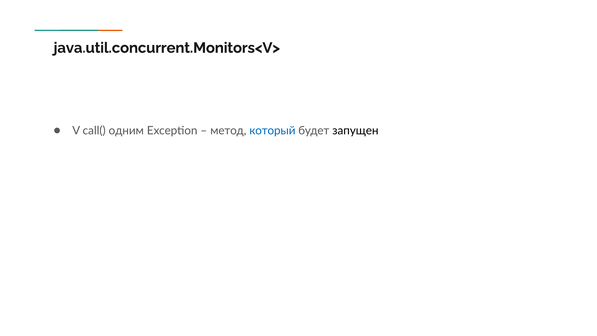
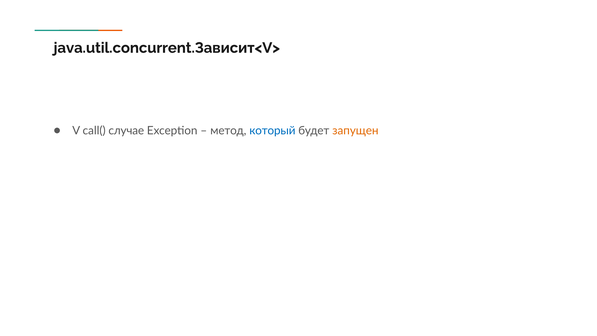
java.util.concurrent.Monitors<V>: java.util.concurrent.Monitors<V> -> java.util.concurrent.Зависит<V> (167, 48)
одним: одним -> случае (126, 131)
запущен colour: black -> orange (355, 131)
